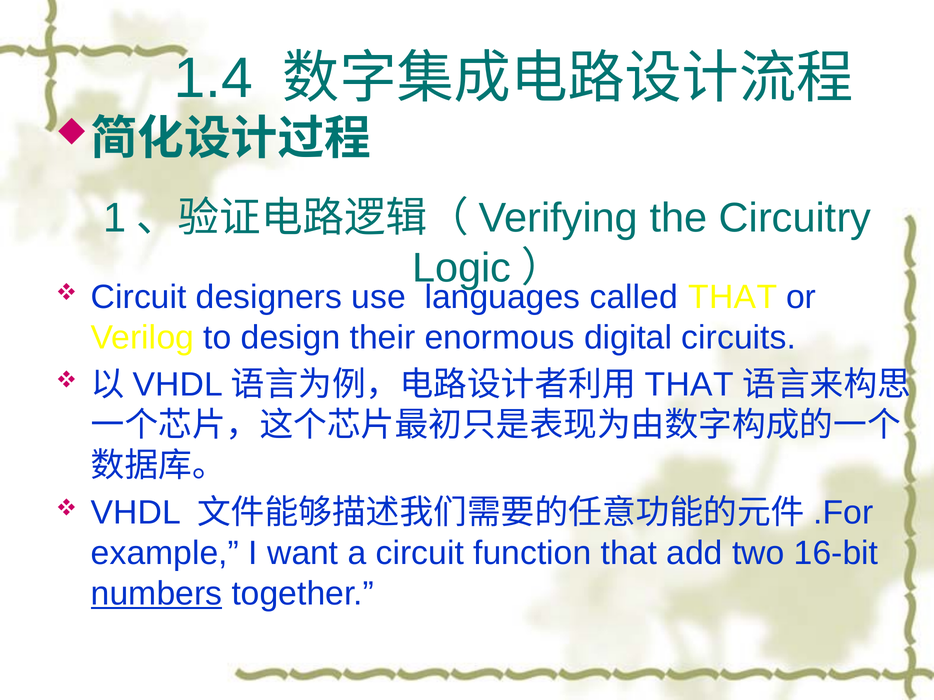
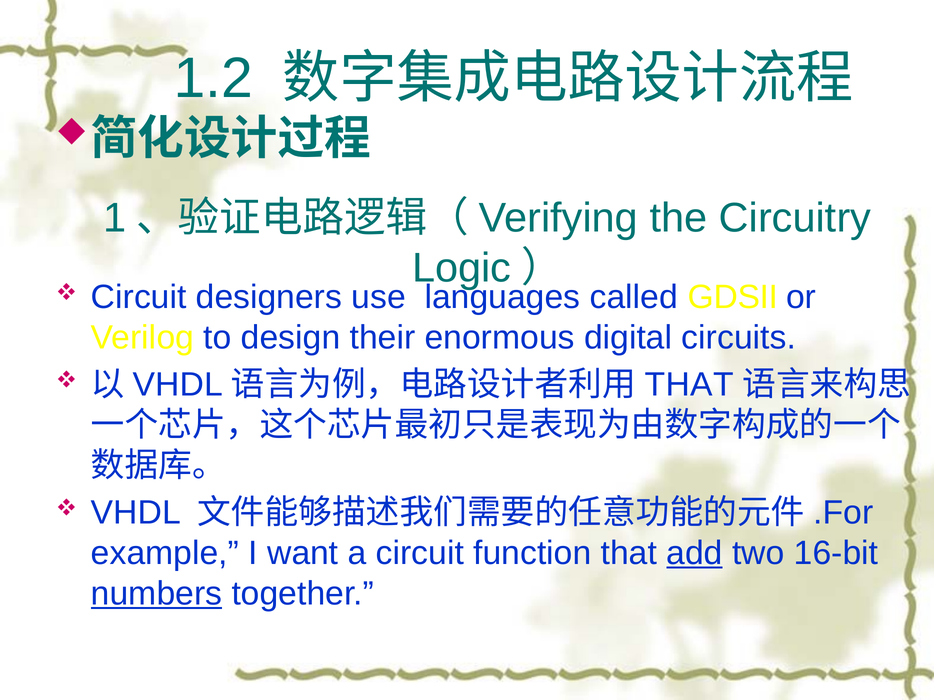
1.4: 1.4 -> 1.2 (213, 79)
called THAT: THAT -> GDSII (733, 297)
add underline: none -> present (695, 553)
